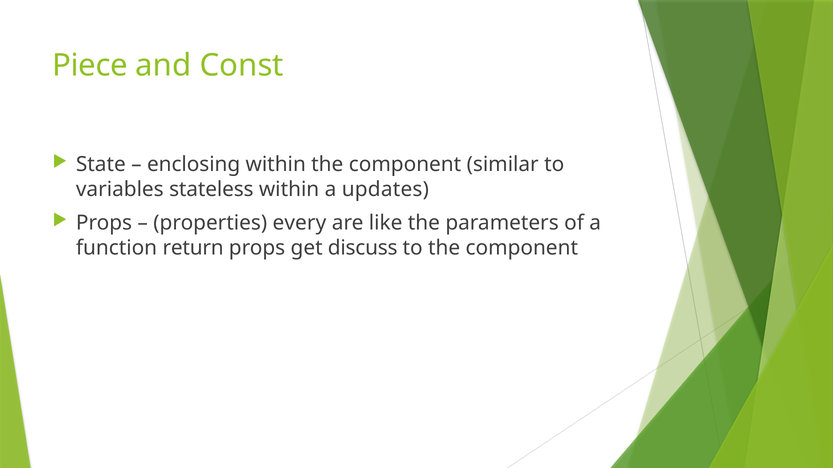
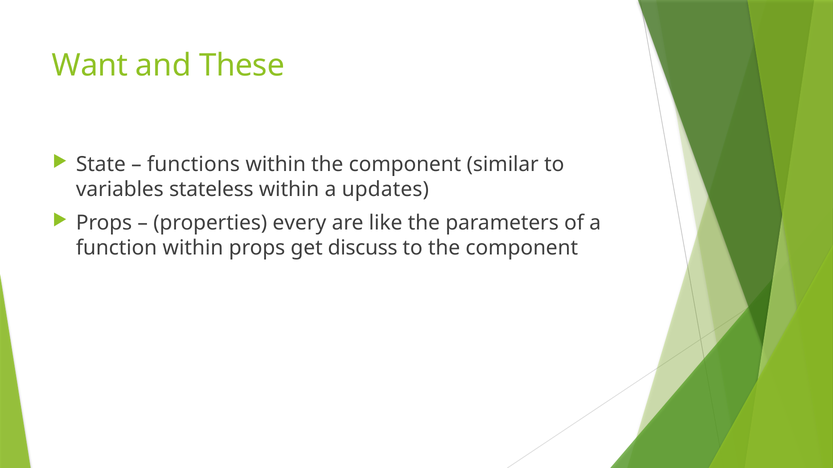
Piece: Piece -> Want (90, 66)
Const: Const -> These (242, 66)
enclosing: enclosing -> functions (193, 165)
function return: return -> within (193, 248)
